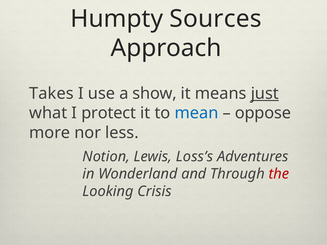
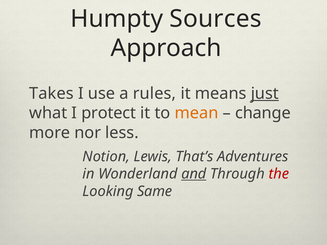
show: show -> rules (154, 94)
mean colour: blue -> orange (197, 113)
oppose: oppose -> change (263, 113)
Loss’s: Loss’s -> That’s (195, 157)
and underline: none -> present (194, 174)
Crisis: Crisis -> Same (155, 192)
